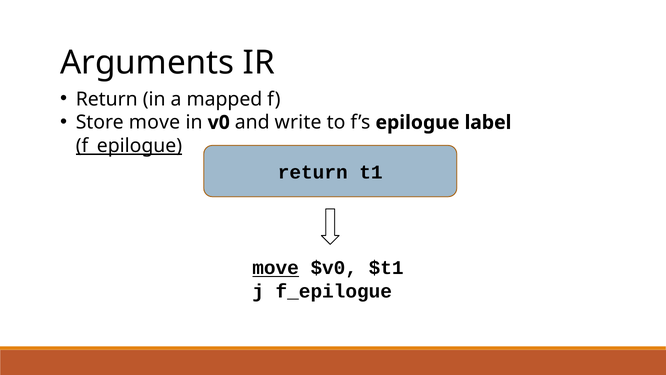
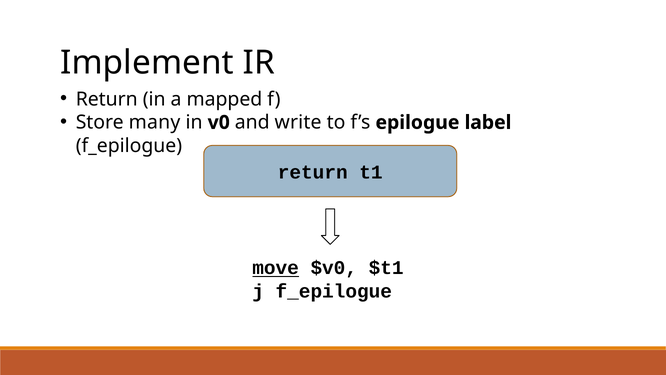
Arguments: Arguments -> Implement (147, 63)
Store move: move -> many (155, 122)
f_epilogue underline: present -> none (129, 146)
